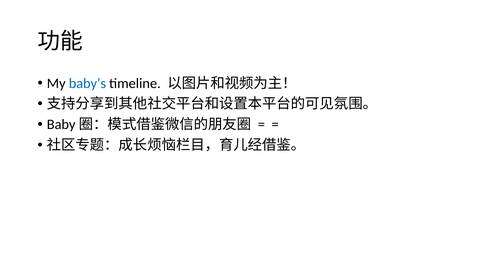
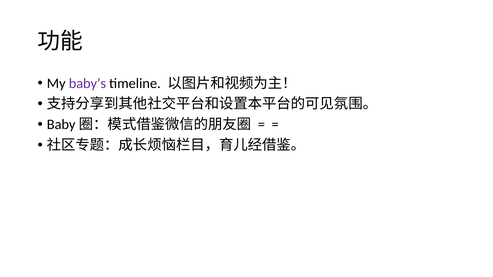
baby’s colour: blue -> purple (87, 83)
